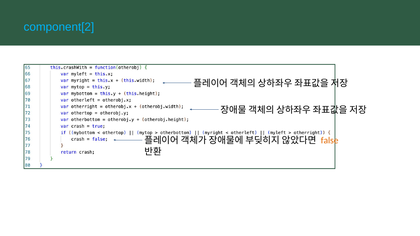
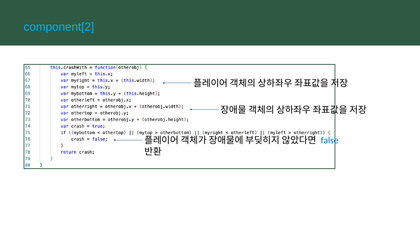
false colour: orange -> blue (330, 141)
